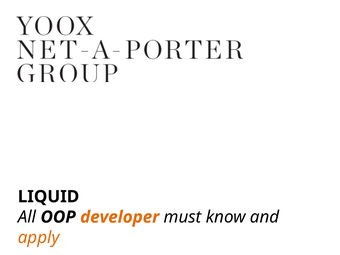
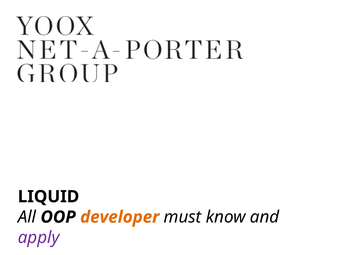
apply colour: orange -> purple (39, 237)
